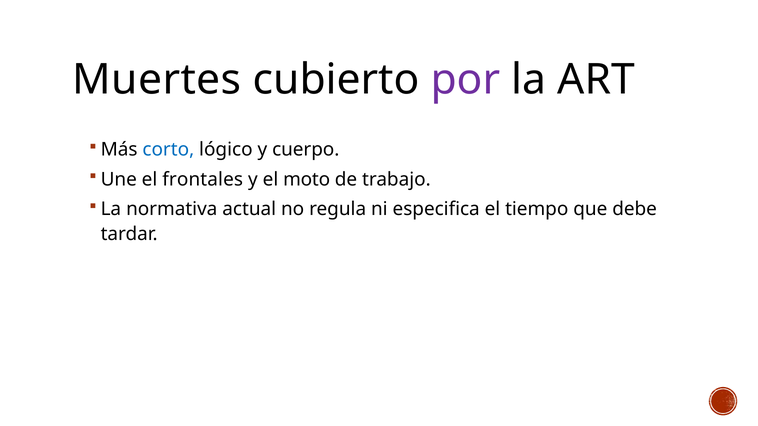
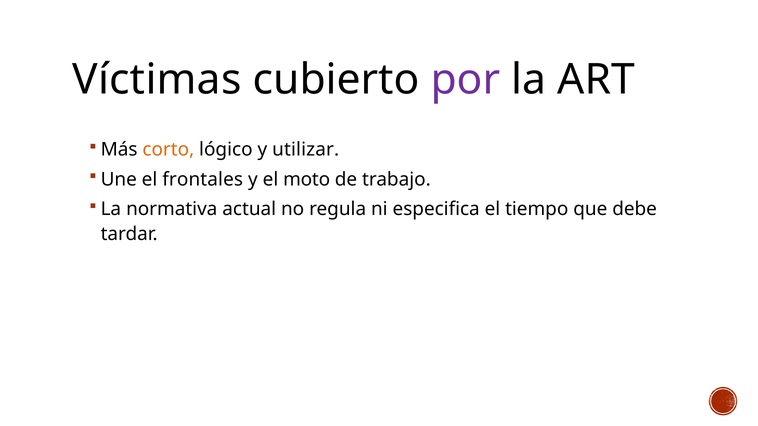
Muertes: Muertes -> Víctimas (157, 80)
corto colour: blue -> orange (168, 150)
cuerpo: cuerpo -> utilizar (306, 150)
